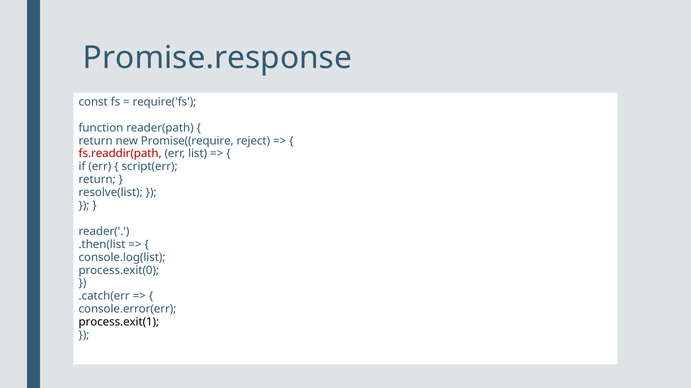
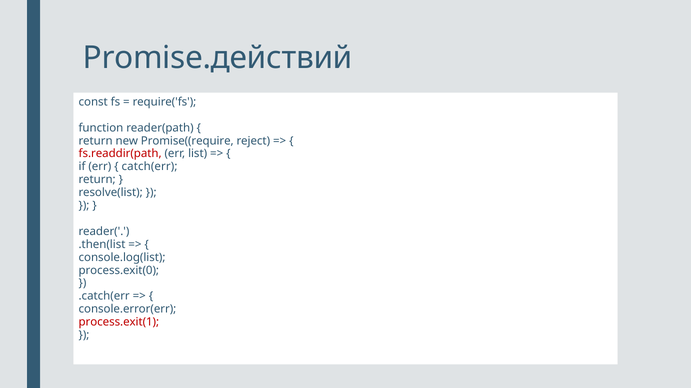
Promise.response: Promise.response -> Promise.действий (218, 58)
script(err: script(err -> catch(err (150, 167)
process.exit(1 colour: black -> red (119, 323)
